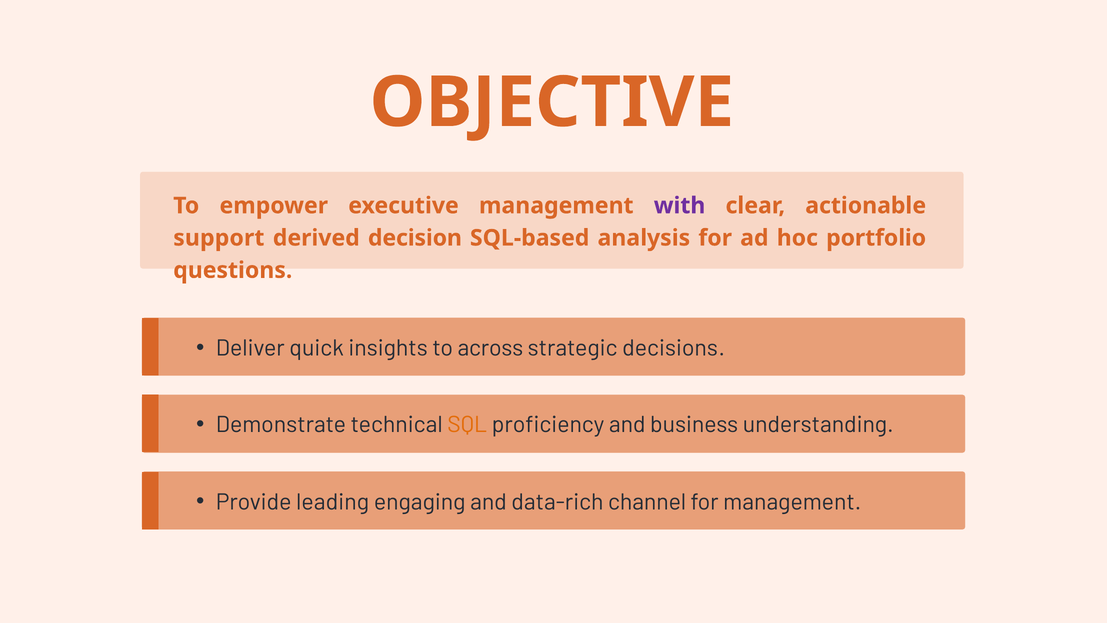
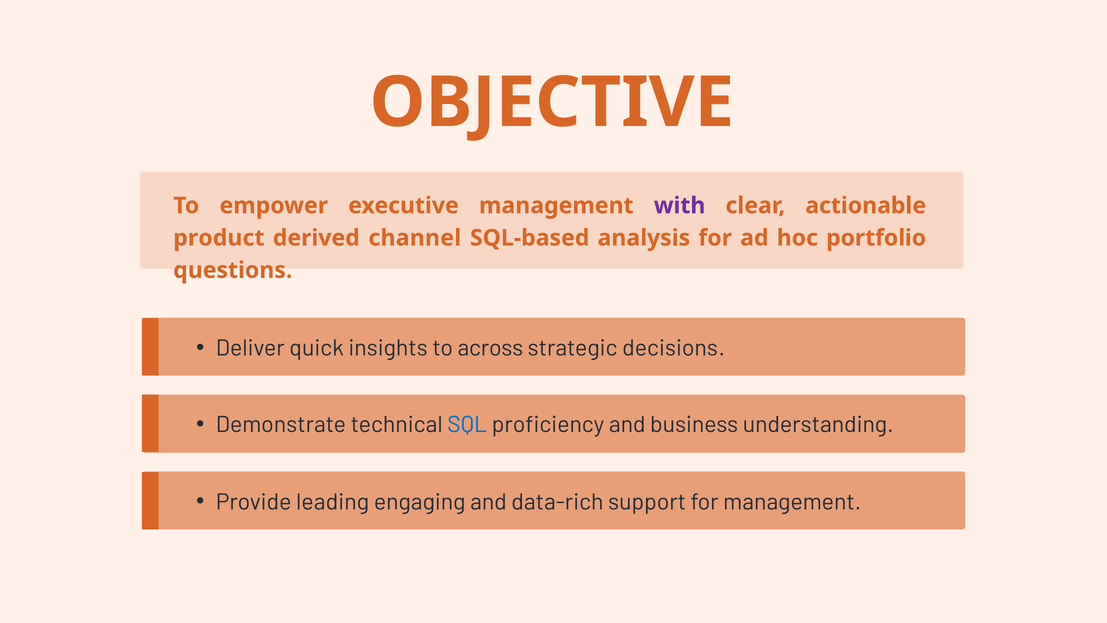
support: support -> product (219, 238)
decision: decision -> channel (415, 238)
SQL colour: orange -> blue (467, 425)
channel: channel -> support (647, 502)
